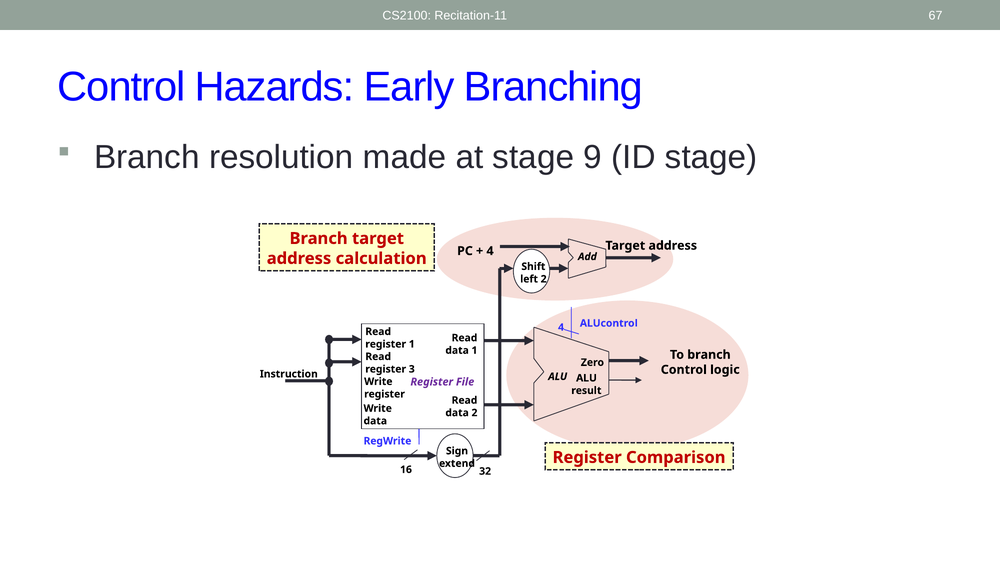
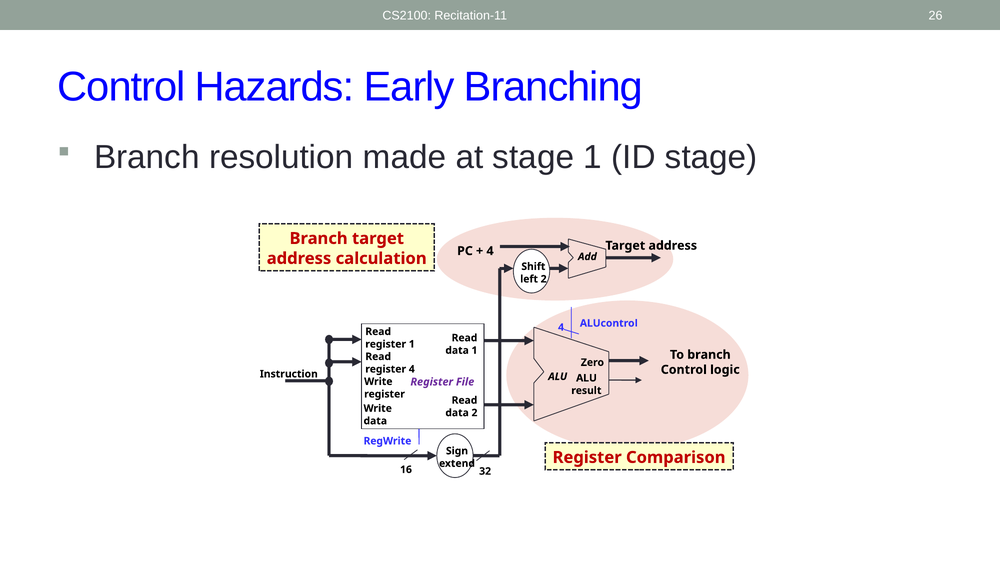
67: 67 -> 26 (936, 16)
stage 9: 9 -> 1 (593, 157)
register 3: 3 -> 4 (412, 369)
